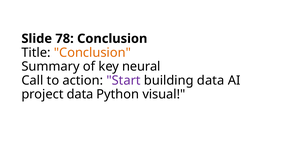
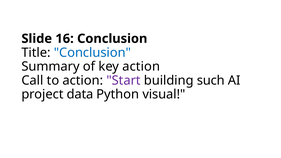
78: 78 -> 16 (65, 39)
Conclusion colour: orange -> blue (92, 53)
key neural: neural -> action (141, 67)
building data: data -> such (211, 80)
